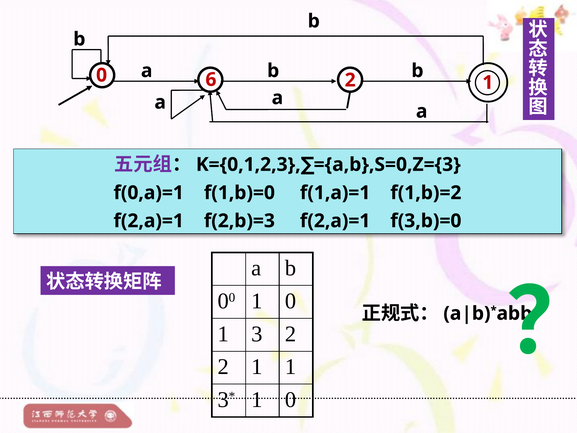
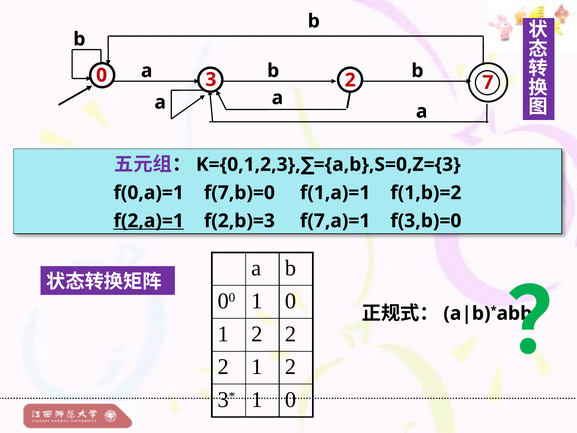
6: 6 -> 3 (211, 80)
1: 1 -> 7 (488, 82)
f(1,b)=0: f(1,b)=0 -> f(7,b)=0 (239, 193)
f(2,a)=1 underline: none -> present (149, 221)
f(2,b)=3 f(2,a)=1: f(2,a)=1 -> f(7,a)=1 (335, 221)
3: 3 -> 2 (257, 334)
2 1 1: 1 -> 2 (290, 367)
